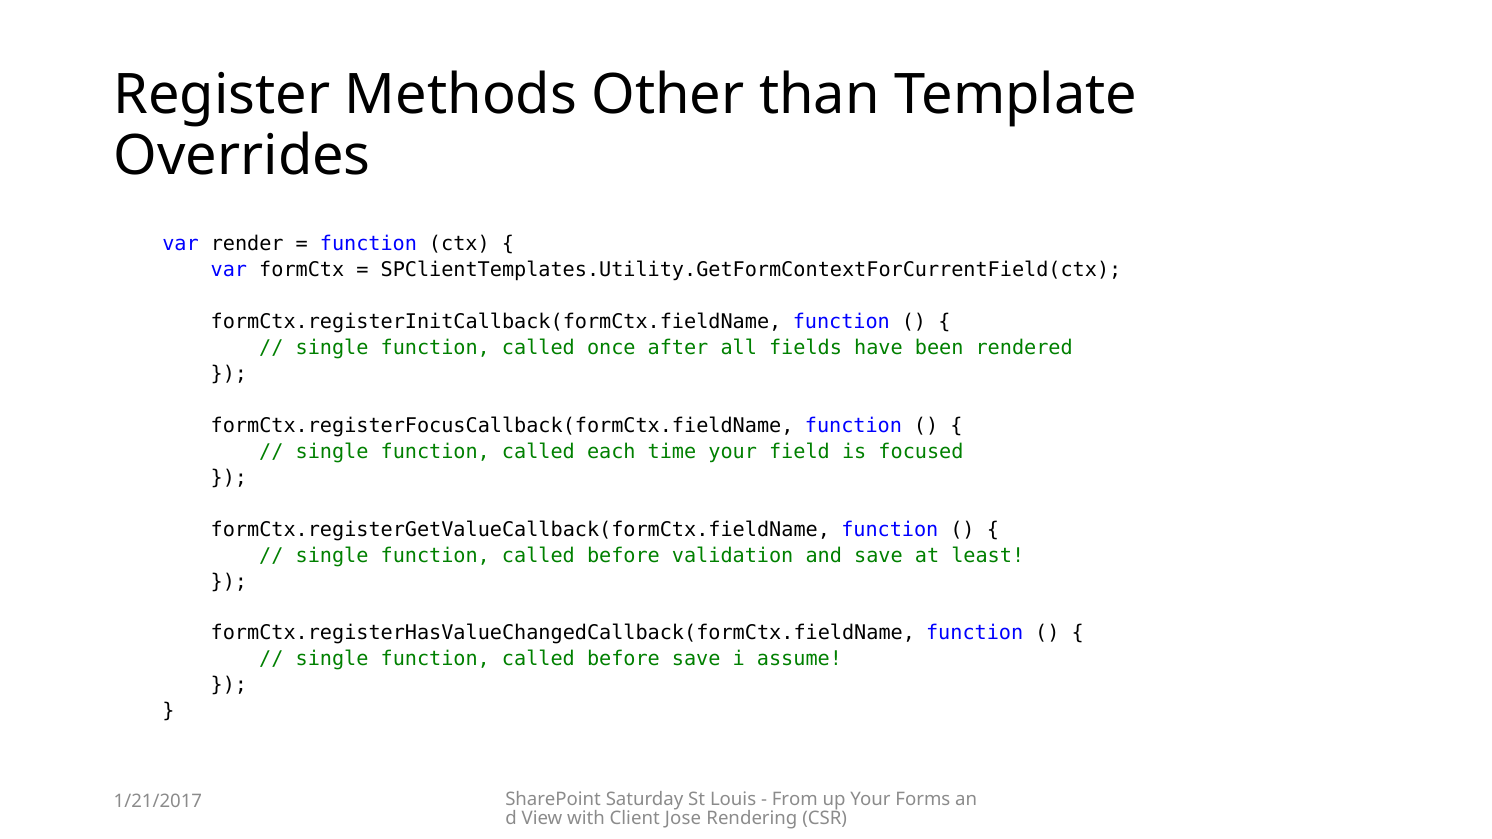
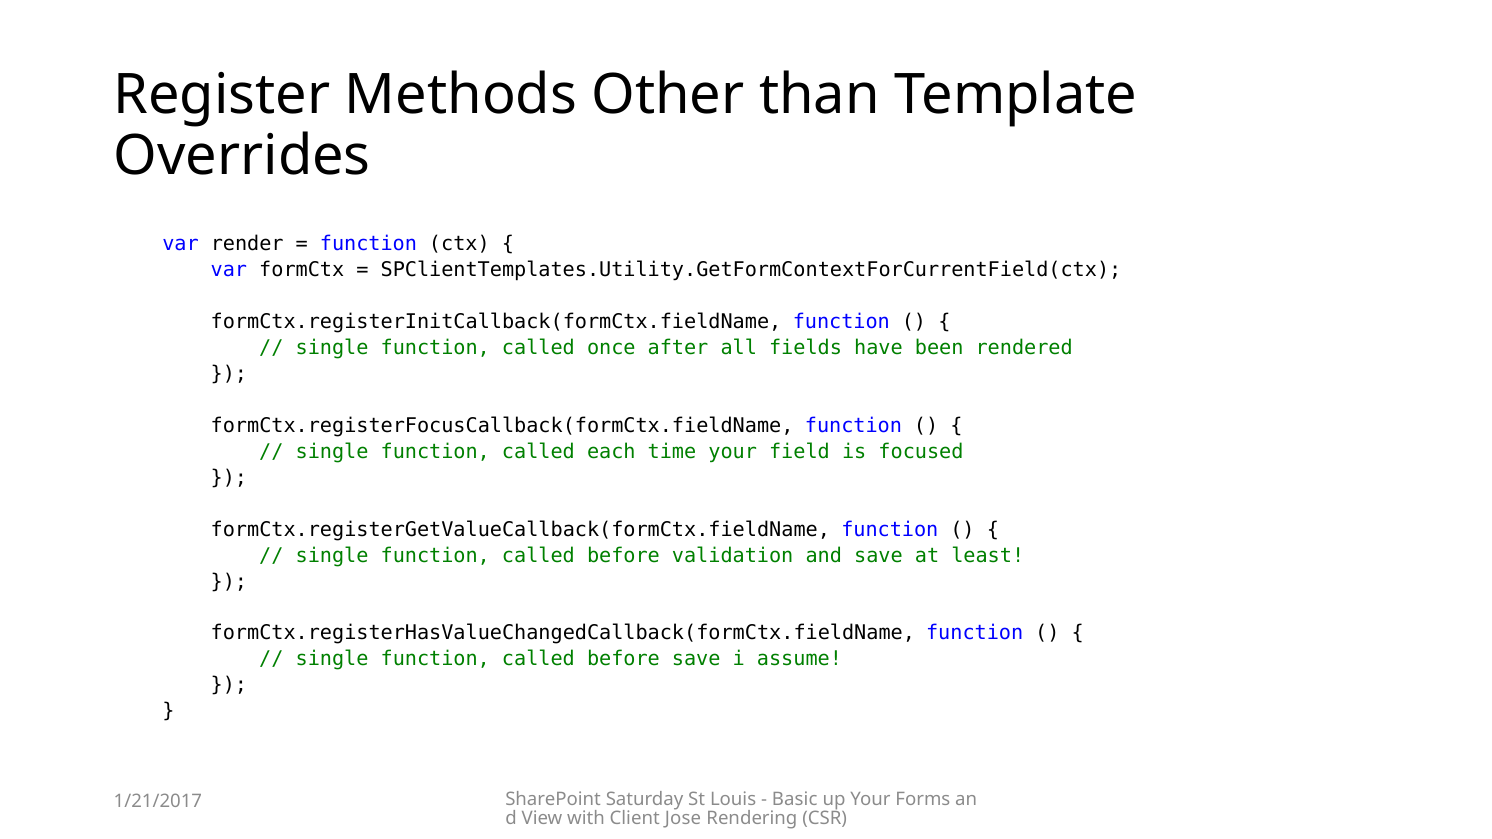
From: From -> Basic (795, 800)
